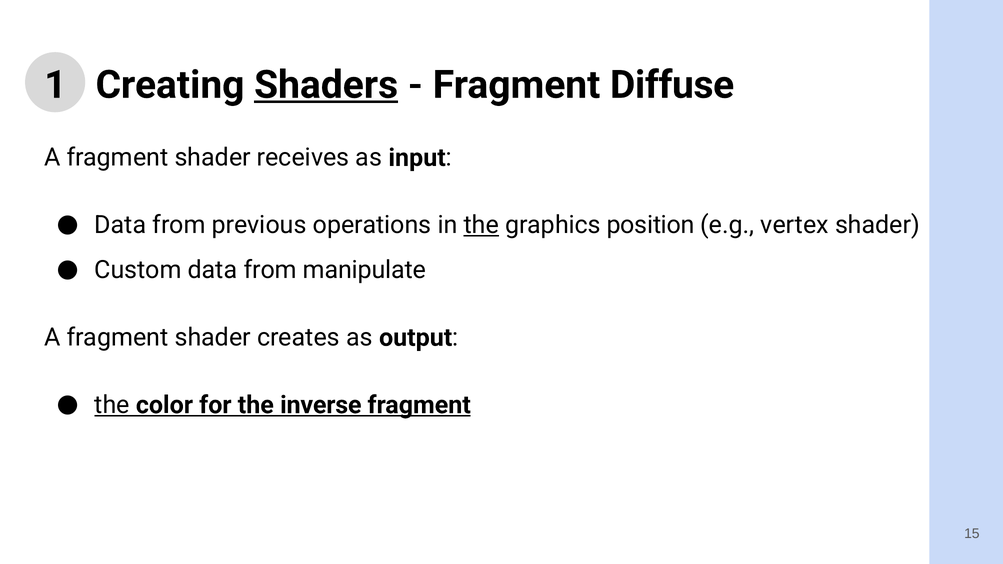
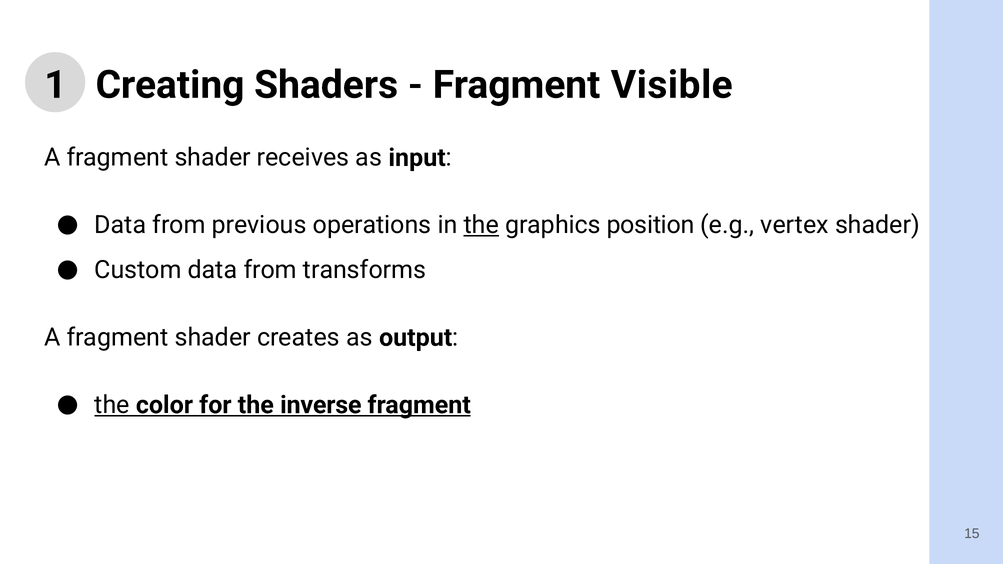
Shaders underline: present -> none (326, 85)
Diffuse: Diffuse -> Visible (672, 85)
manipulate: manipulate -> transforms (365, 270)
